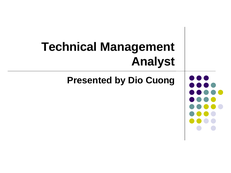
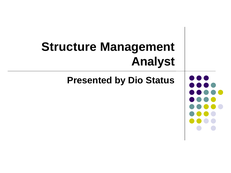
Technical: Technical -> Structure (69, 47)
Cuong: Cuong -> Status (160, 81)
